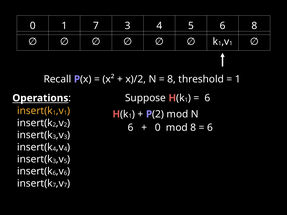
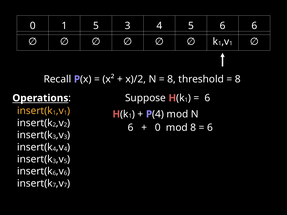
1 7: 7 -> 5 (96, 26)
6 8: 8 -> 6 (254, 26)
1: 1 -> 8 (238, 79)
2: 2 -> 4 (158, 114)
